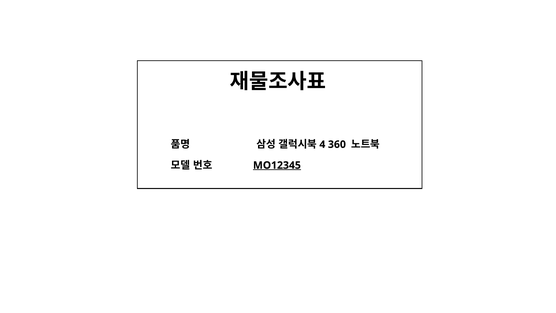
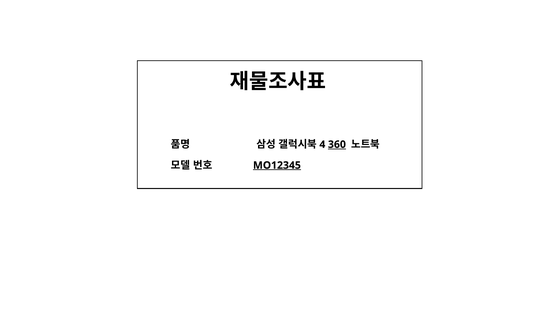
360 underline: none -> present (337, 144)
